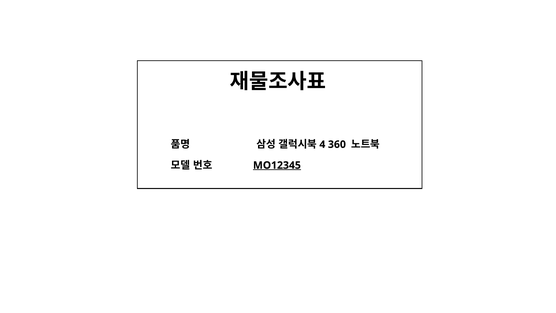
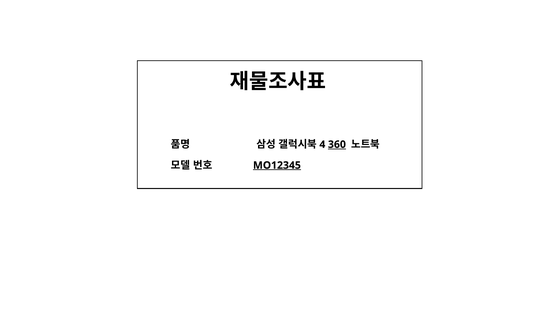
360 underline: none -> present (337, 144)
